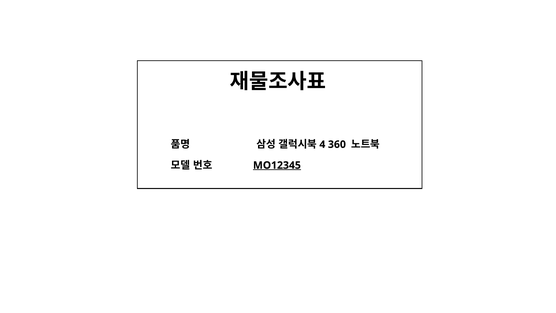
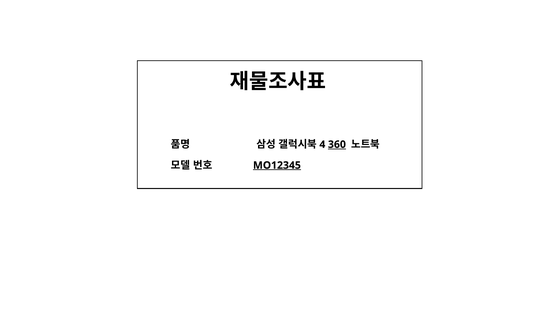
360 underline: none -> present (337, 144)
